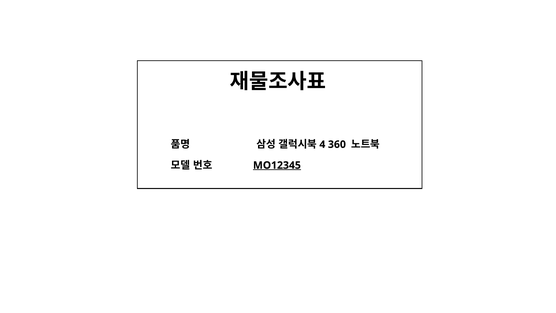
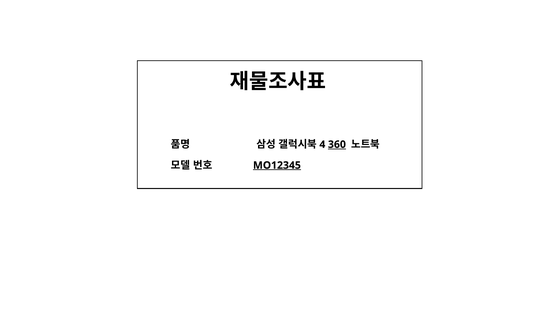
360 underline: none -> present (337, 144)
